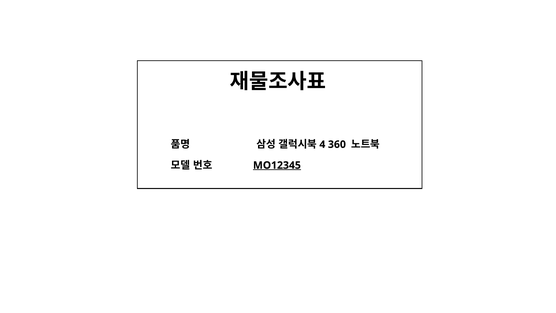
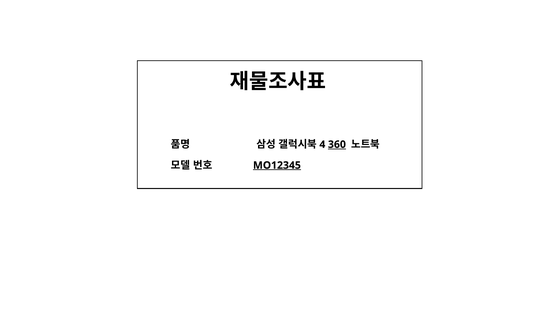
360 underline: none -> present (337, 144)
